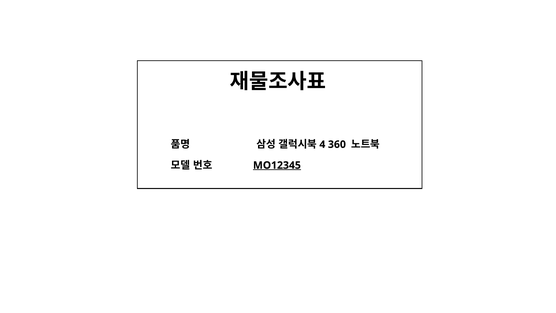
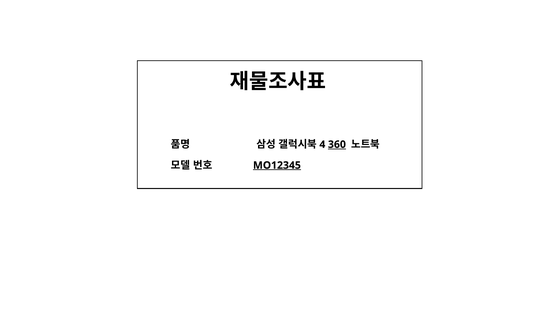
360 underline: none -> present (337, 144)
